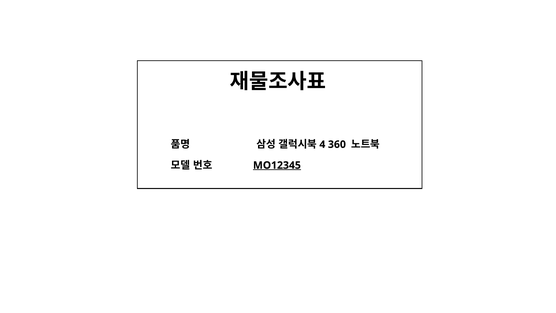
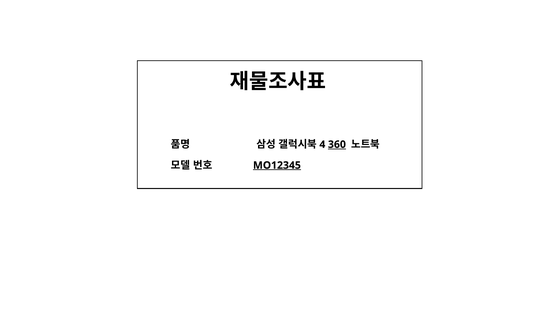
360 underline: none -> present (337, 144)
